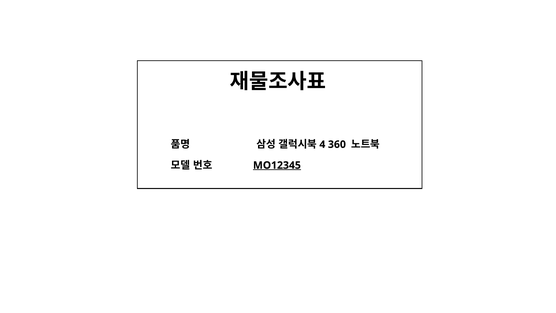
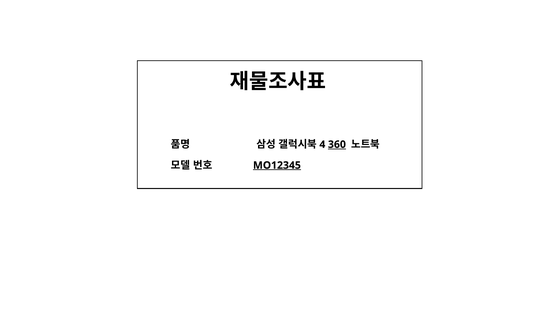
360 underline: none -> present (337, 144)
